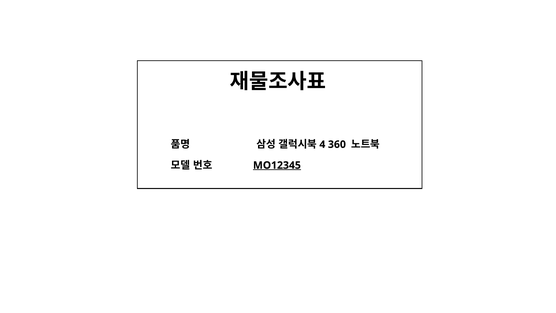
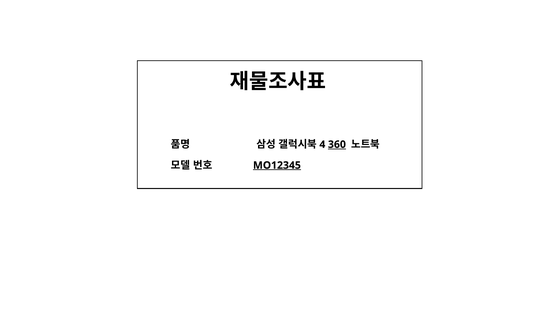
360 underline: none -> present (337, 144)
